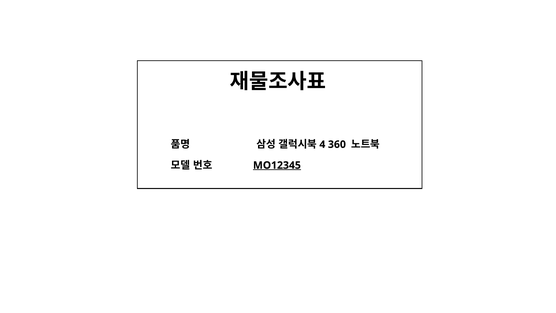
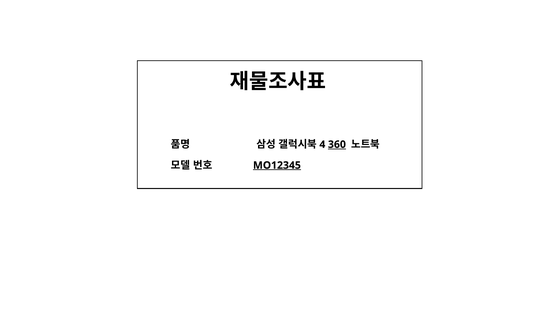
360 underline: none -> present (337, 144)
